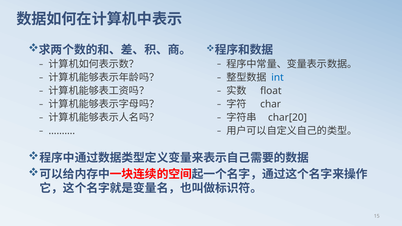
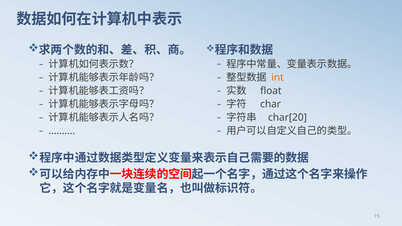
int colour: blue -> orange (278, 78)
